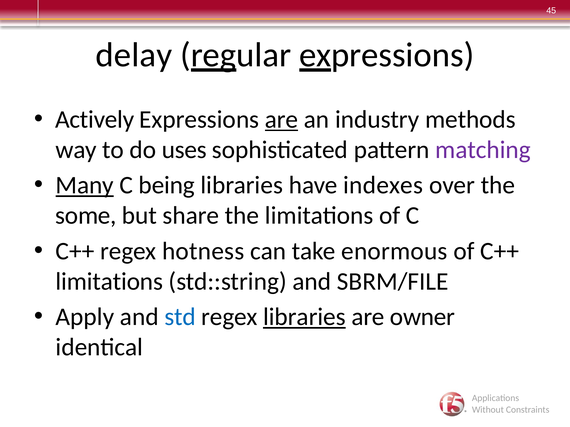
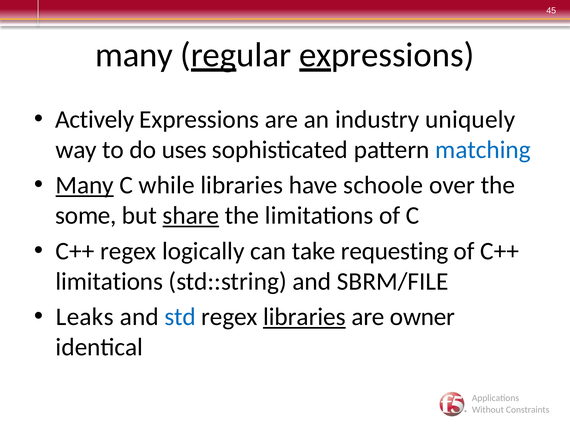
delay: delay -> many (134, 55)
are underline: present -> none (282, 120)
methods: methods -> uniquely (470, 120)
matching colour: purple -> blue (483, 150)
being: being -> while (167, 185)
indexes: indexes -> schoole (383, 185)
share underline: none -> present (191, 216)
hotness: hotness -> logically (203, 251)
enormous: enormous -> requesting (395, 251)
Apply: Apply -> Leaks (85, 317)
